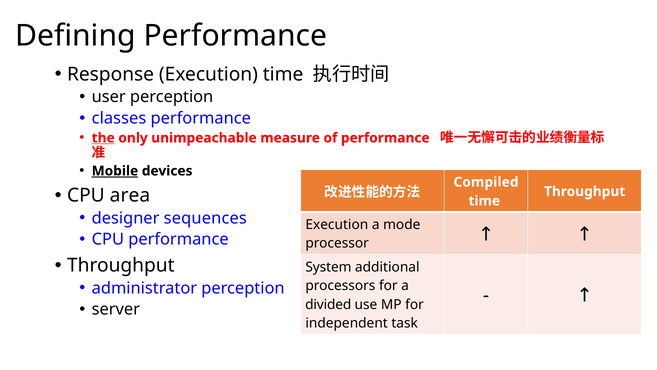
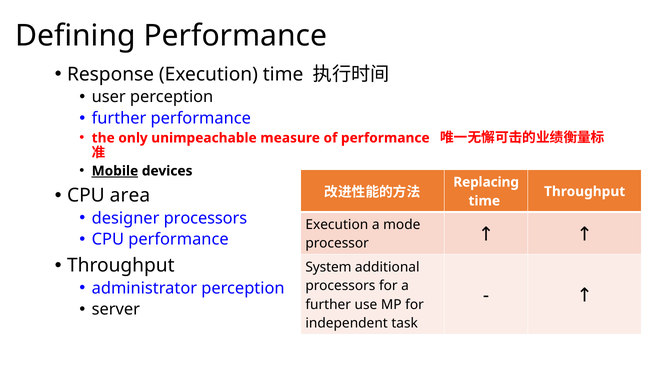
classes: classes -> further (119, 118)
the underline: present -> none (103, 138)
Compiled: Compiled -> Replacing (486, 182)
designer sequences: sequences -> processors (205, 218)
divided: divided -> further (328, 304)
